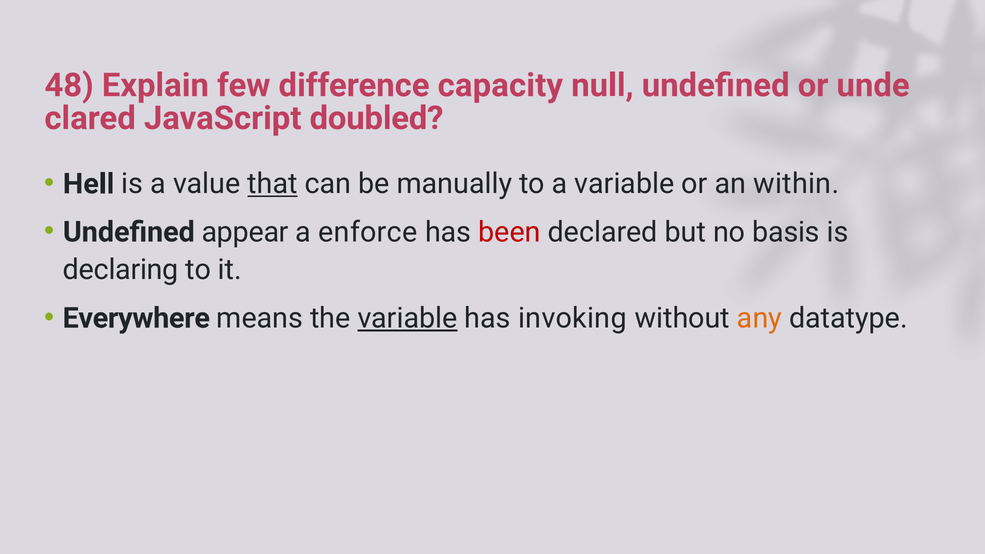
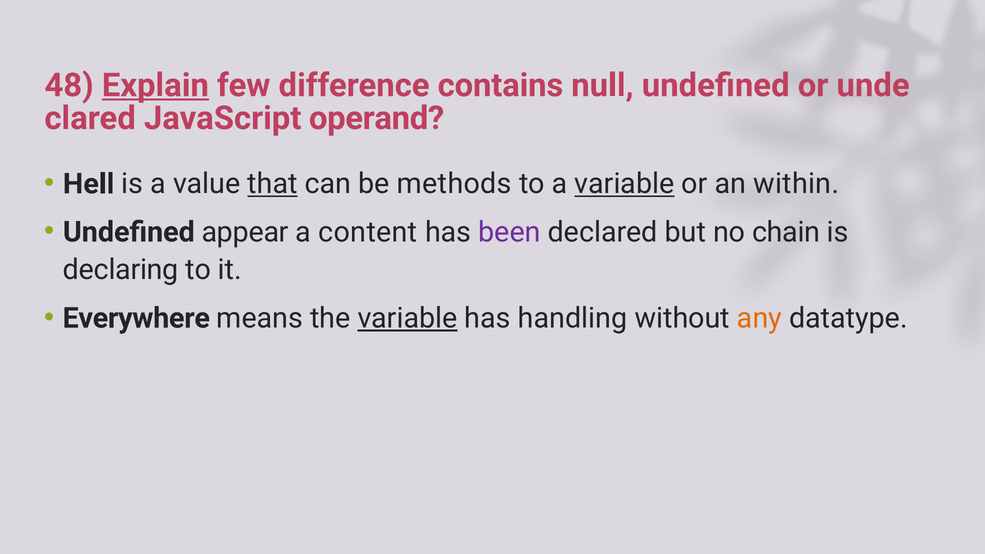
Explain underline: none -> present (155, 85)
capacity: capacity -> contains (500, 85)
doubled: doubled -> operand (377, 118)
manually: manually -> methods (454, 184)
variable underline: none -> present (624, 184)
enforce: enforce -> content (368, 232)
been colour: red -> purple (509, 232)
basis: basis -> chain (786, 232)
invoking: invoking -> handling (573, 318)
